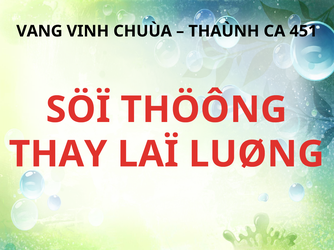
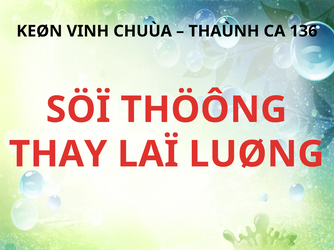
VANG: VANG -> KEØN (39, 31)
451: 451 -> 136 (303, 31)
